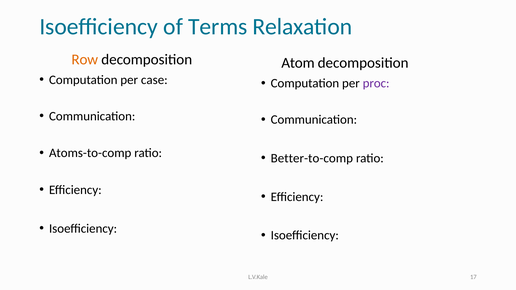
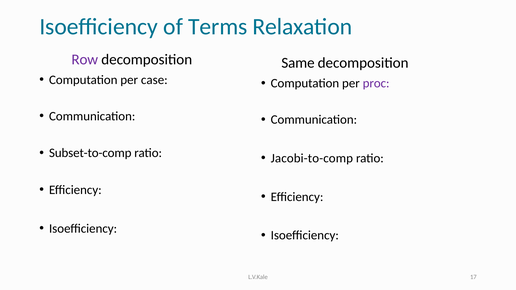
Row colour: orange -> purple (85, 59)
Atom: Atom -> Same (298, 63)
Atoms-to-comp: Atoms-to-comp -> Subset-to-comp (90, 153)
Better-to-comp: Better-to-comp -> Jacobi-to-comp (312, 158)
